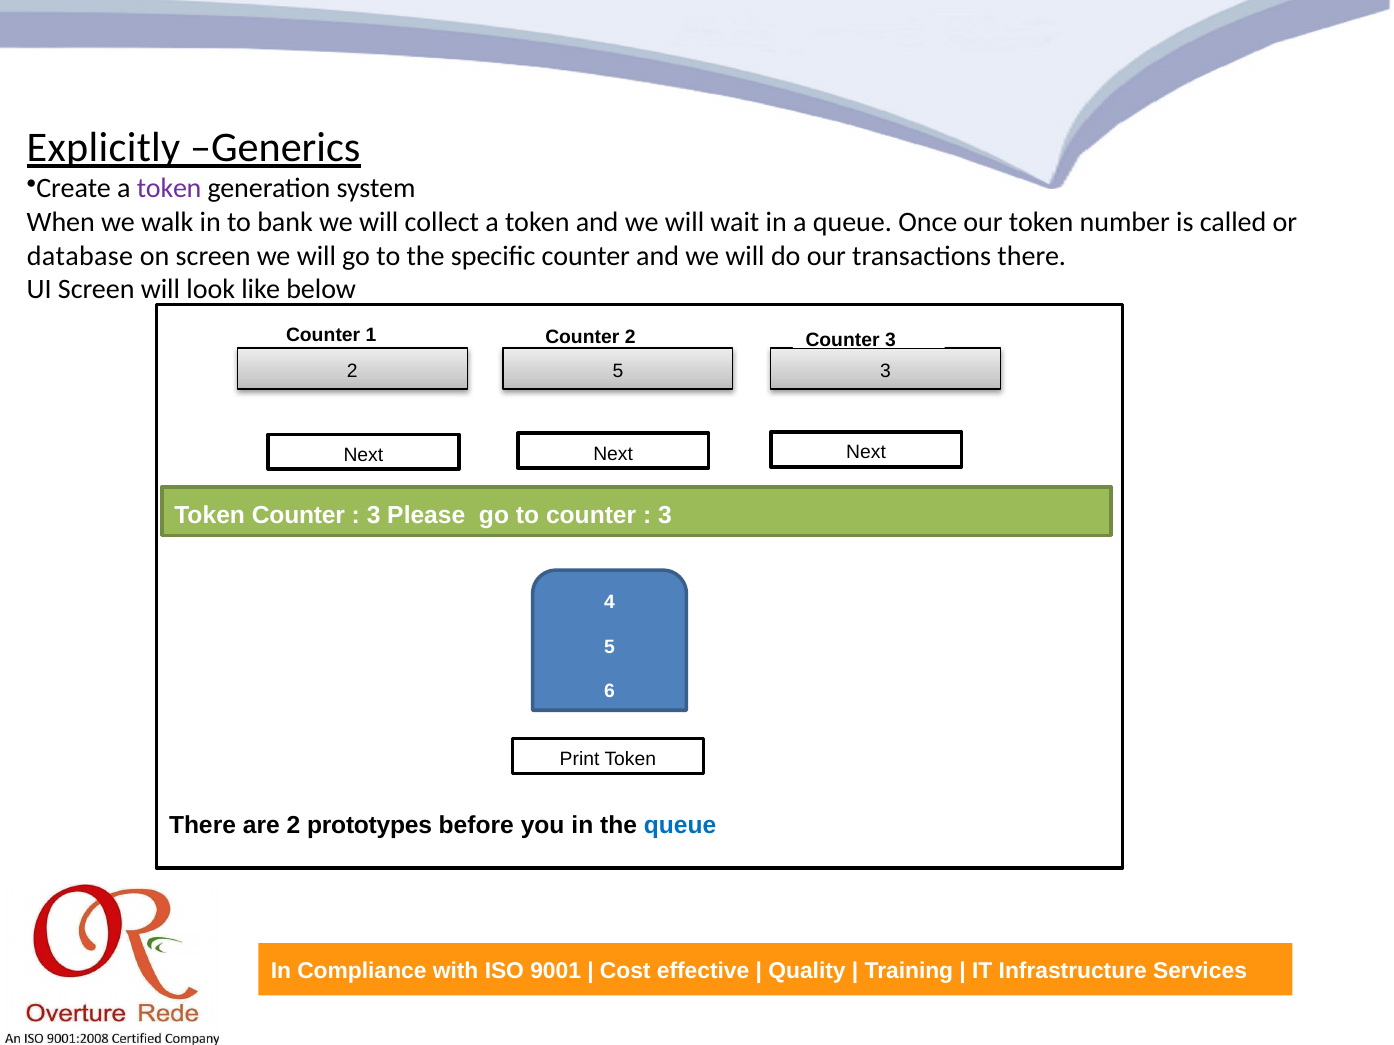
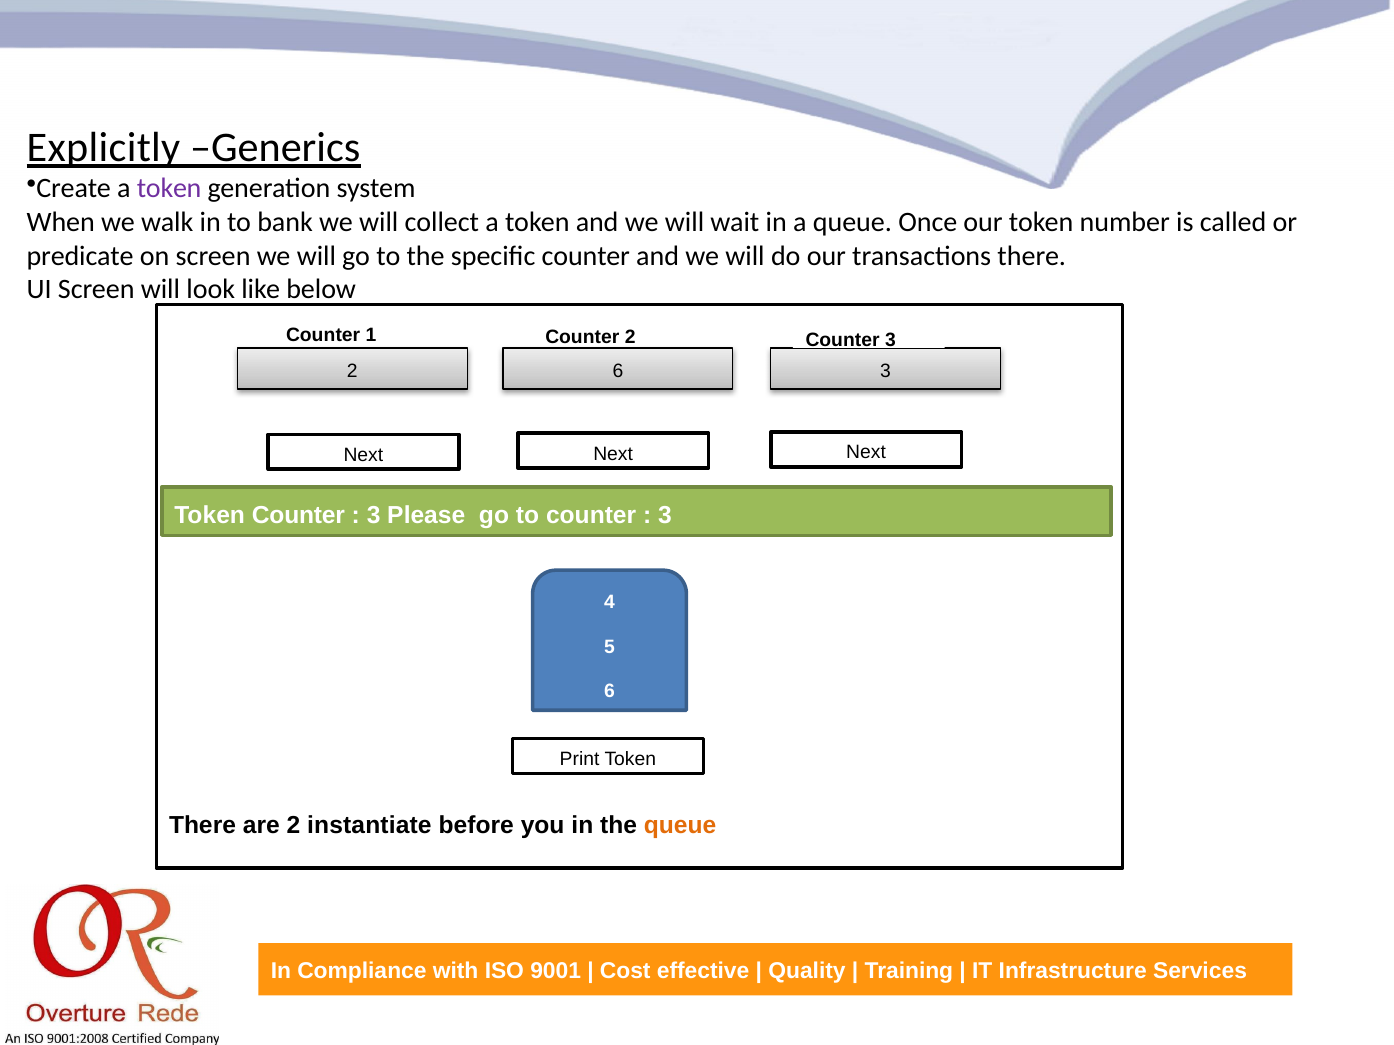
database: database -> predicate (80, 256)
2 5: 5 -> 6 (618, 372)
prototypes: prototypes -> instantiate (369, 826)
queue colour: blue -> orange (680, 826)
